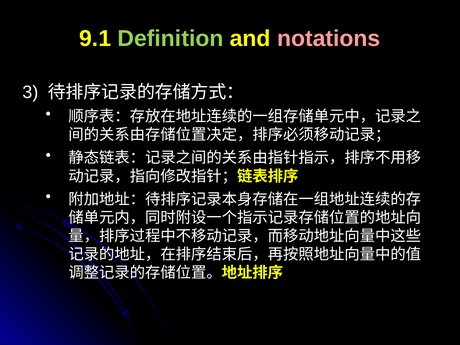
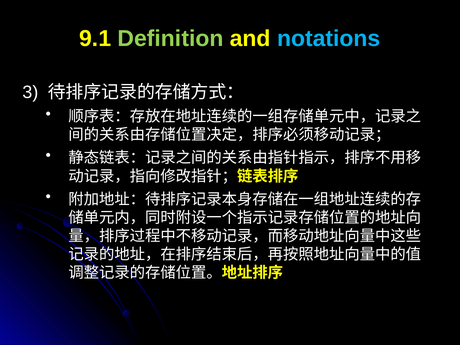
notations colour: pink -> light blue (329, 39)
